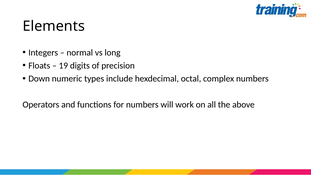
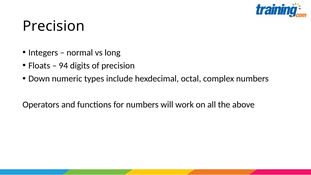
Elements: Elements -> Precision (54, 26)
19: 19 -> 94 (63, 66)
